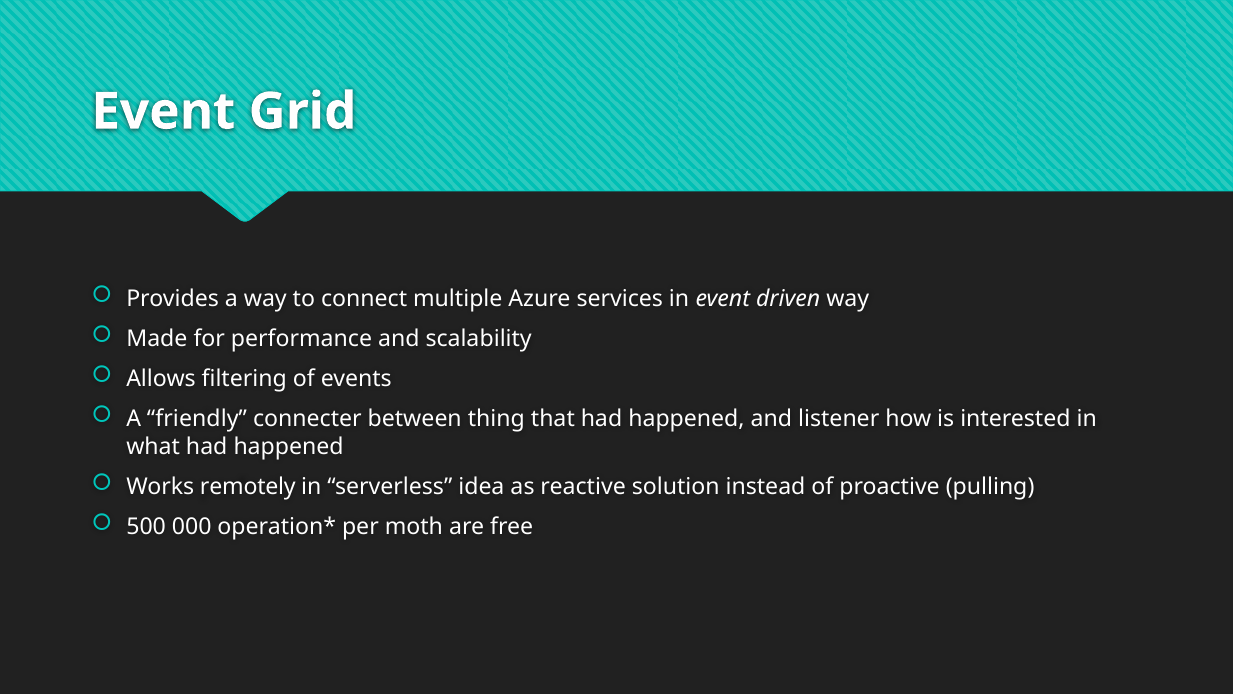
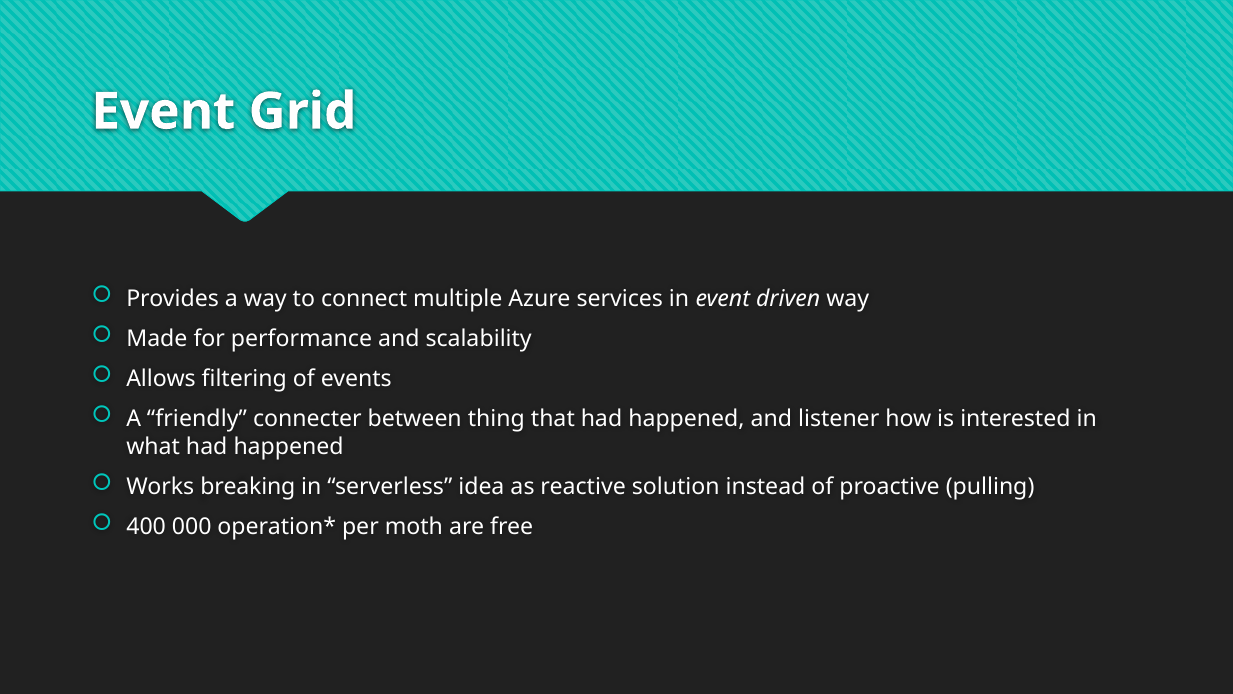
remotely: remotely -> breaking (248, 486)
500: 500 -> 400 (146, 526)
